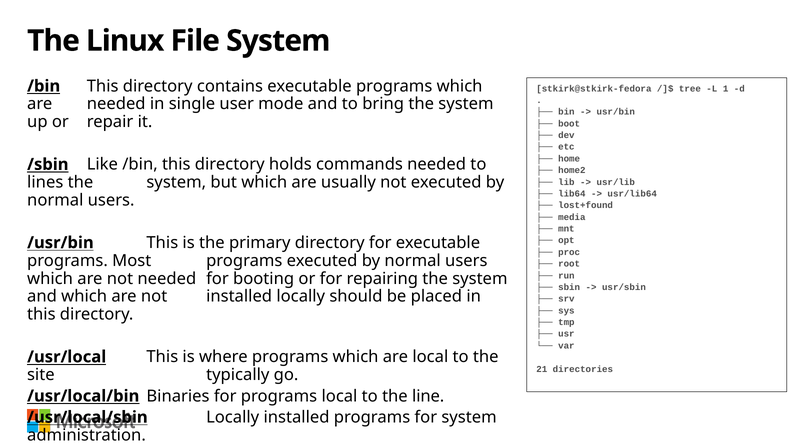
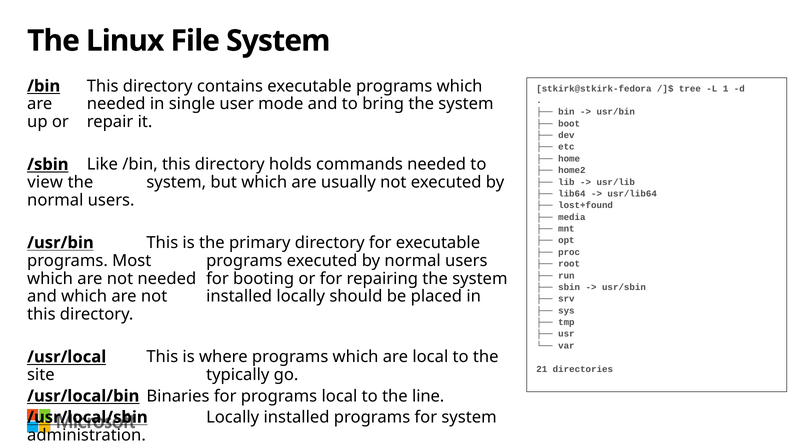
lines: lines -> view (45, 182)
